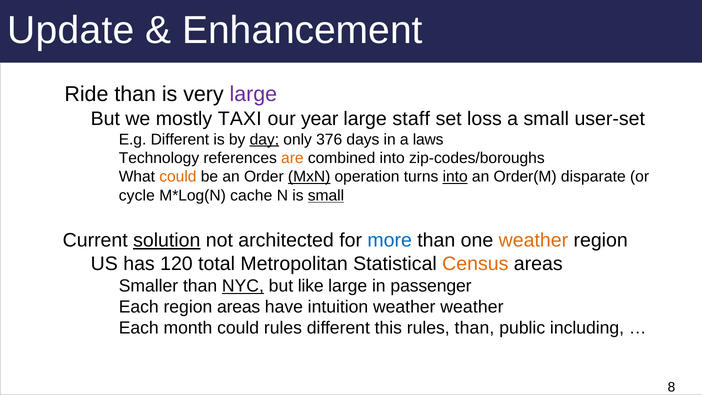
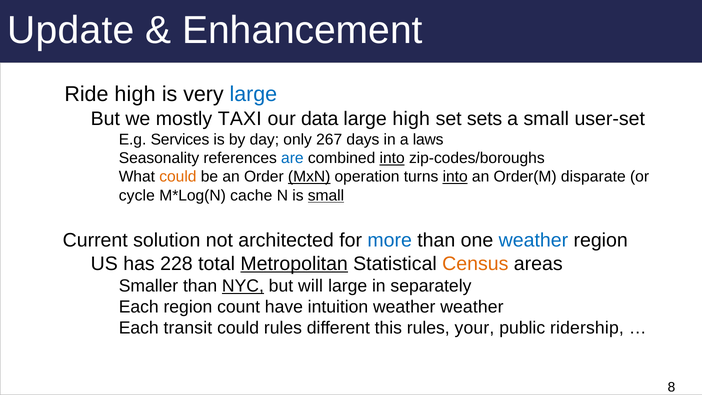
than: than -> high (135, 94)
large colour: purple -> blue (253, 94)
year: year -> data (320, 119)
large staff: staff -> high (411, 119)
loss: loss -> sets (485, 119)
E.g Different: Different -> Services (180, 139)
day underline: present -> none (264, 139)
376: 376 -> 267 (329, 139)
Technology: Technology -> Seasonality (159, 158)
are colour: orange -> blue (292, 158)
into underline: none -> present (392, 158)
solution underline: present -> none (167, 240)
weather colour: orange -> blue (533, 240)
120: 120 -> 228 (176, 264)
Metropolitan underline: none -> present (294, 264)
like: like -> will (311, 286)
passenger: passenger -> separately (431, 286)
region areas: areas -> count (239, 307)
month: month -> transit (188, 328)
rules than: than -> your (474, 328)
including: including -> ridership (587, 328)
